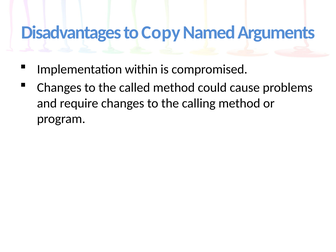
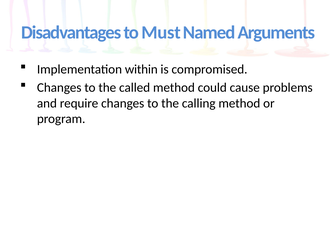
Copy: Copy -> Must (161, 32)
